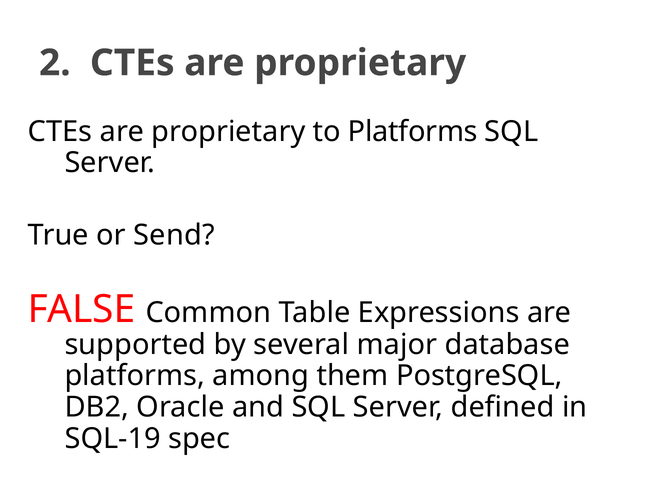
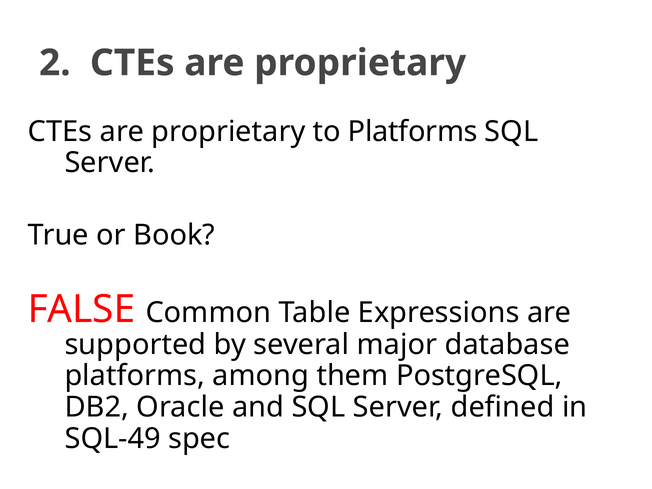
Send: Send -> Book (174, 235)
SQL-19: SQL-19 -> SQL-49 (113, 439)
